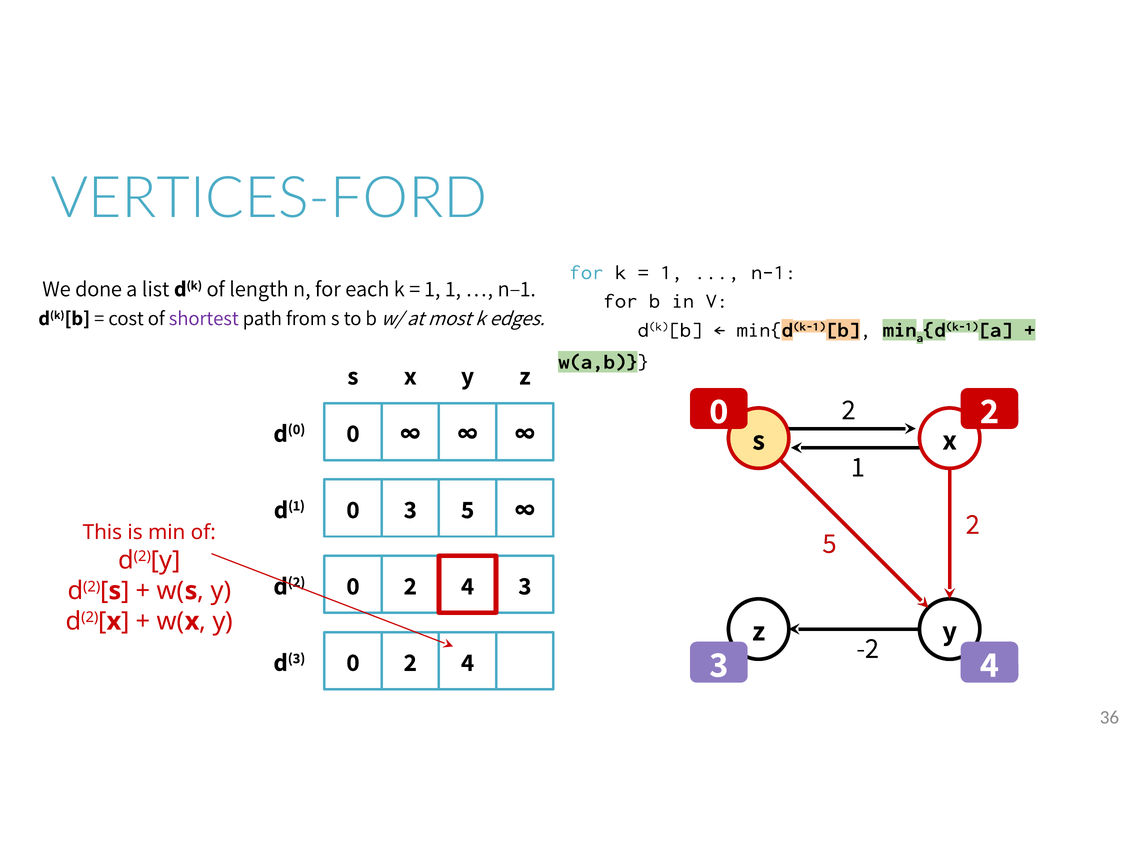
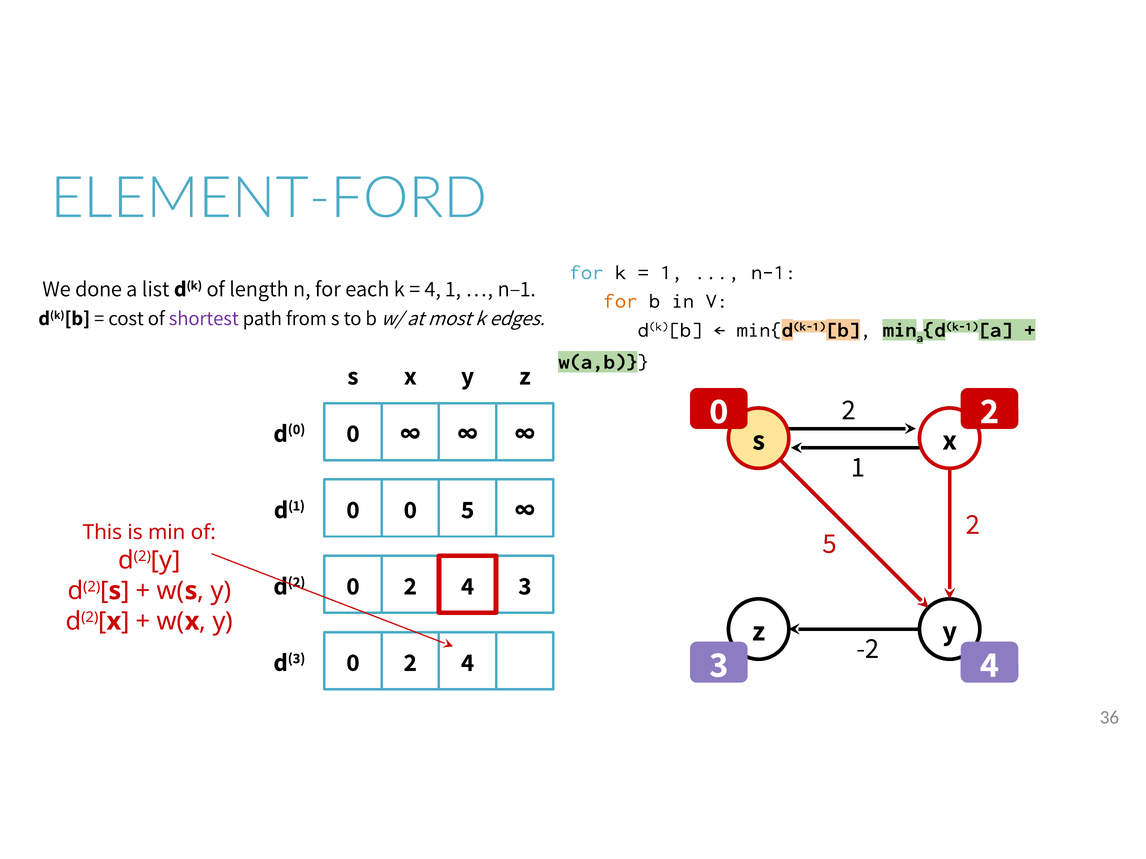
VERTICES-FORD: VERTICES-FORD -> ELEMENT-FORD (269, 198)
1: 1 -> 4 (433, 289)
for colour: black -> orange (621, 301)
0 3: 3 -> 0 (410, 510)
